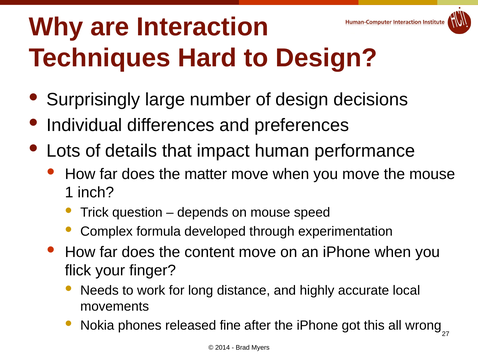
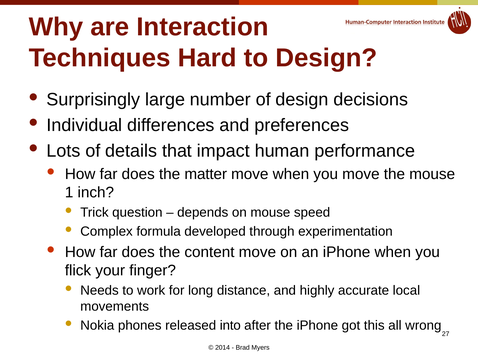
fine: fine -> into (230, 325)
